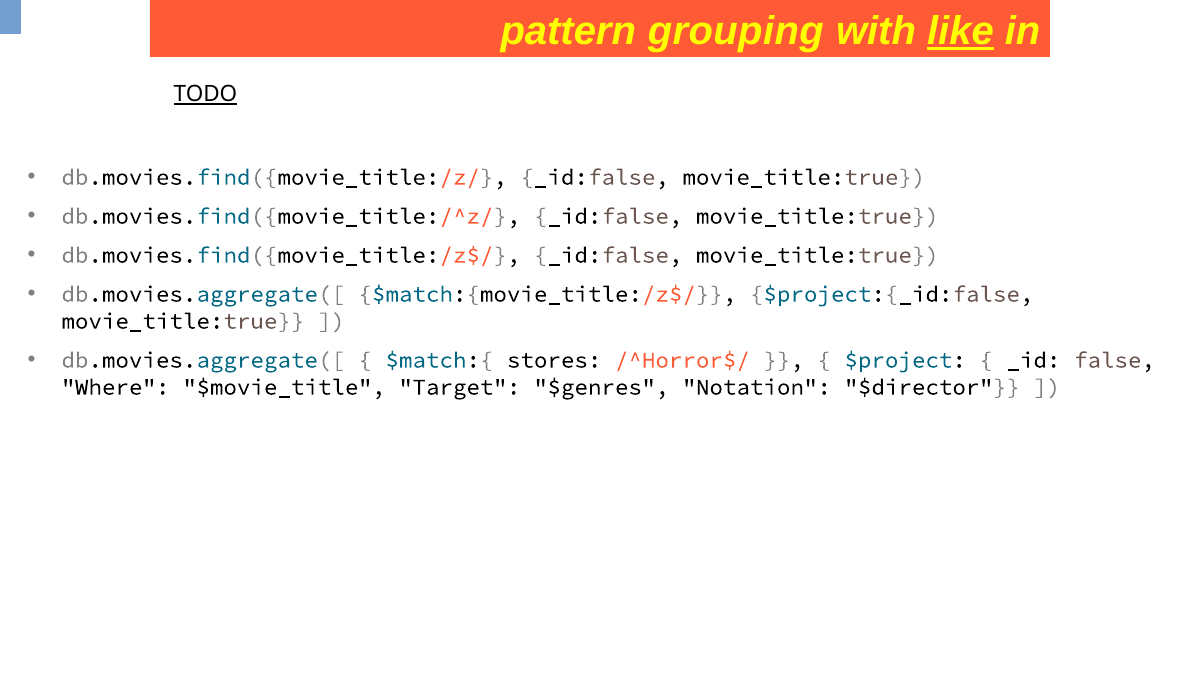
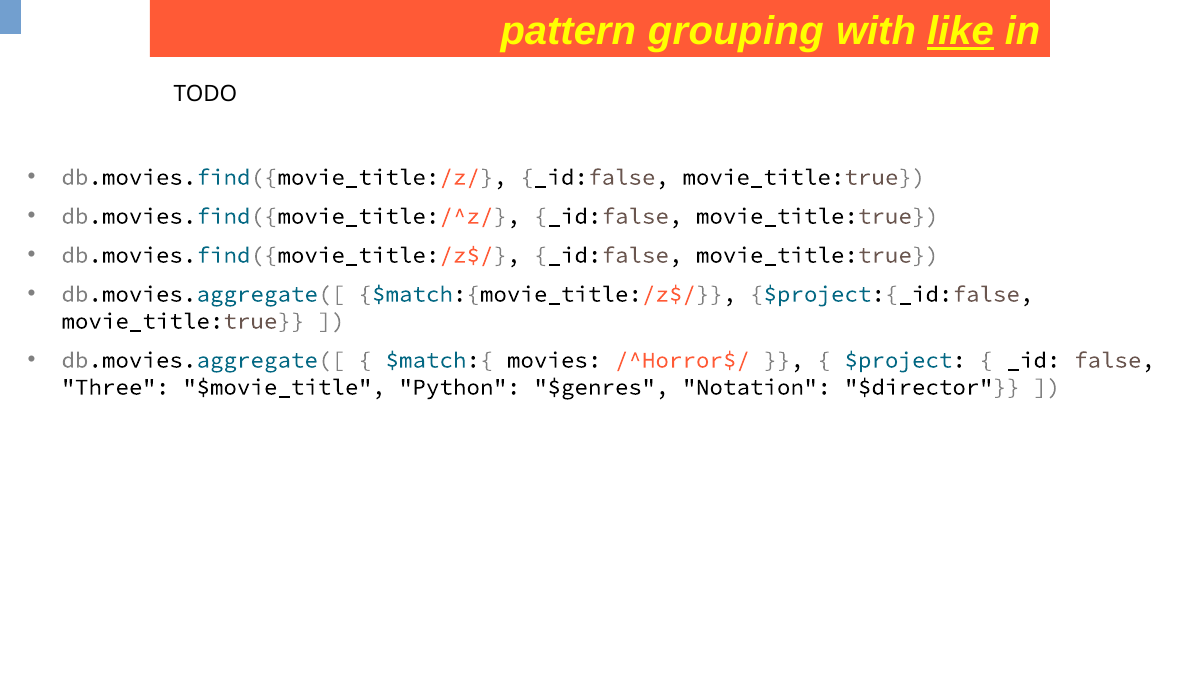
TODO underline: present -> none (205, 94)
stores: stores -> movies (554, 360)
Where: Where -> Three (115, 387)
Target: Target -> Python (460, 387)
